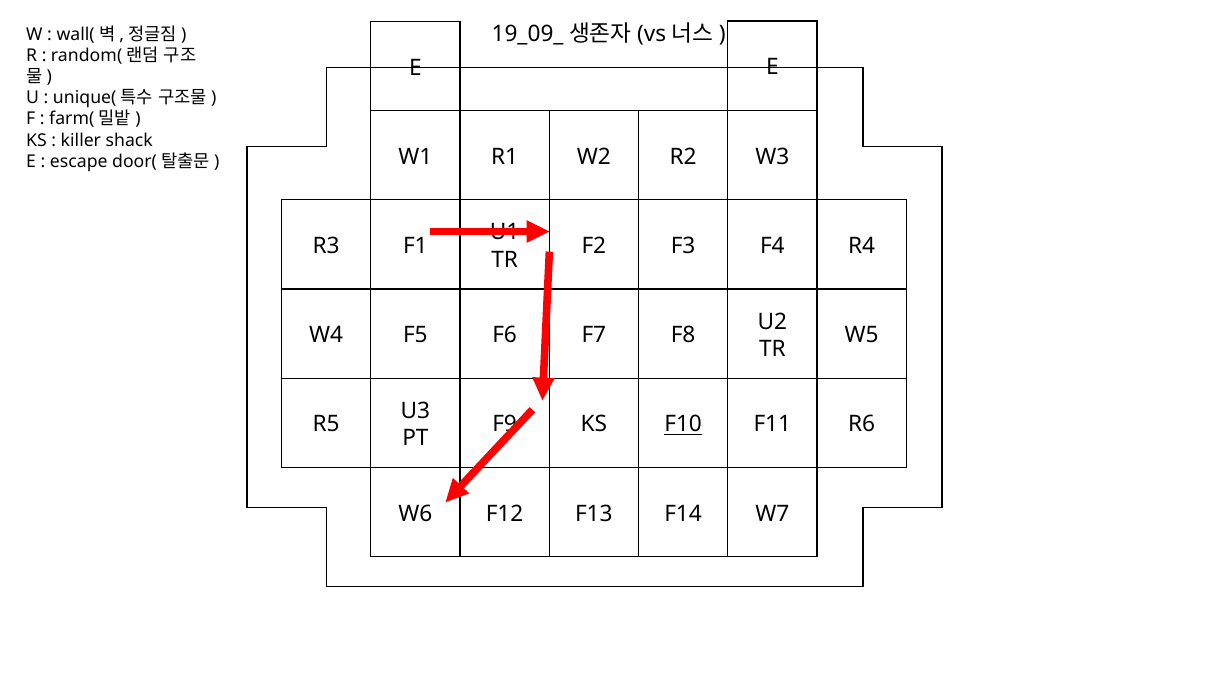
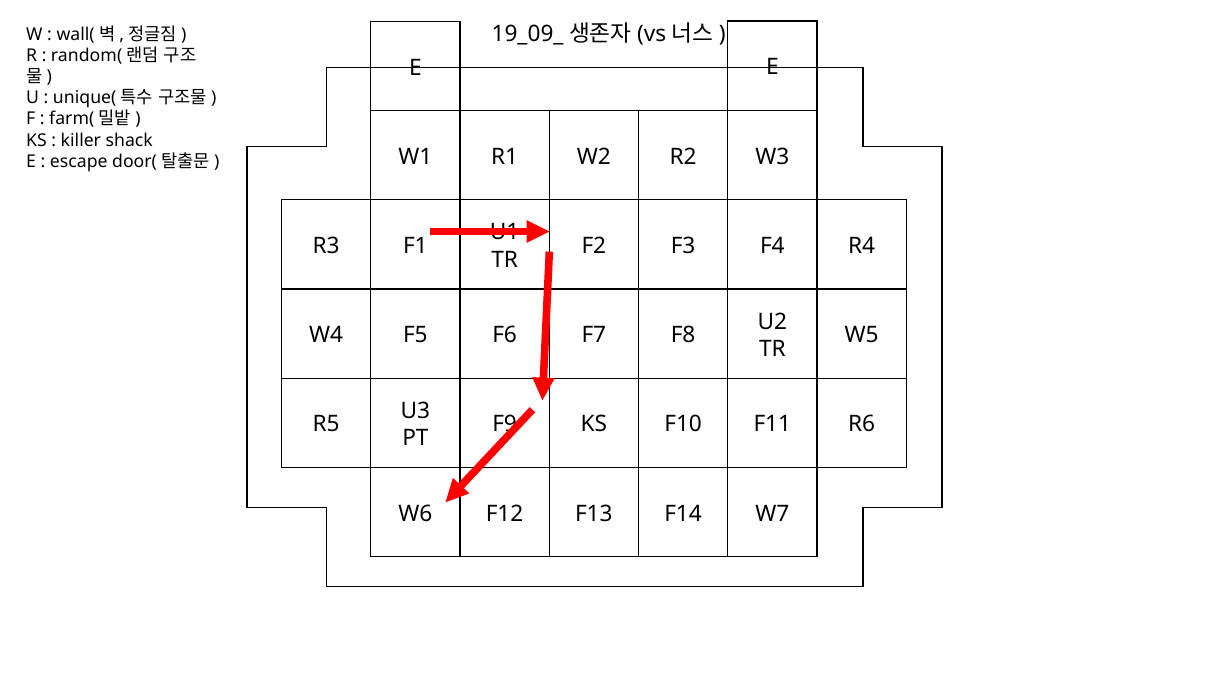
F10 underline: present -> none (683, 425)
